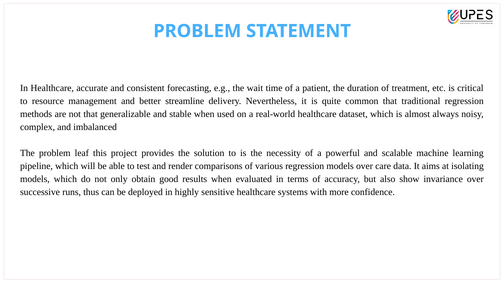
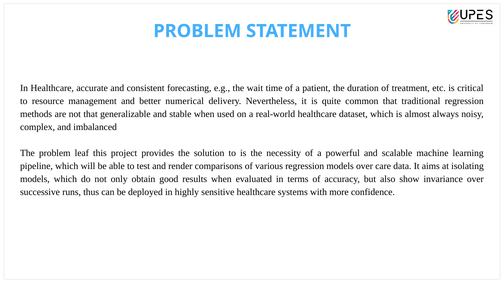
streamline: streamline -> numerical (185, 101)
